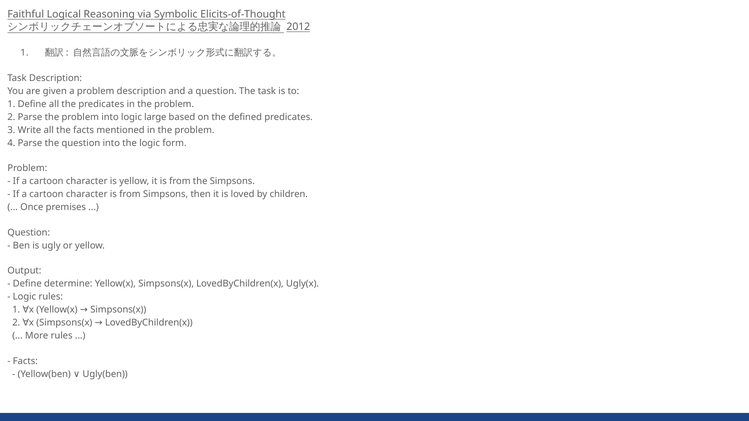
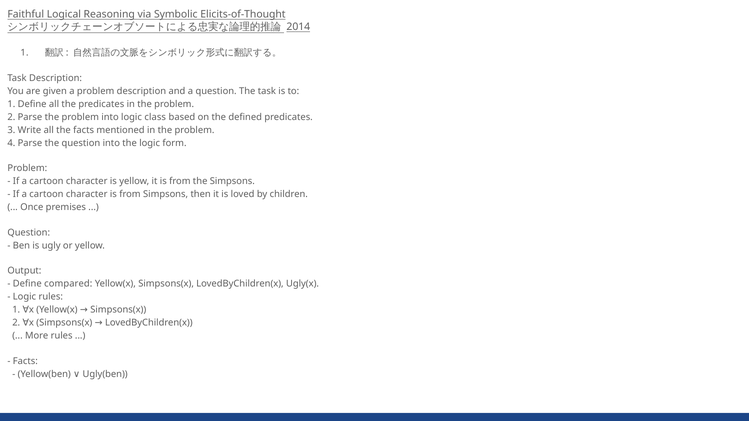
2012: 2012 -> 2014 (298, 27)
large: large -> class (155, 117)
determine: determine -> compared (68, 284)
